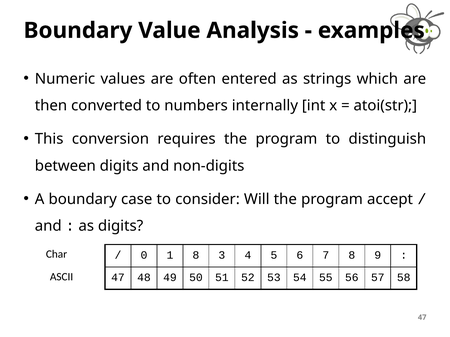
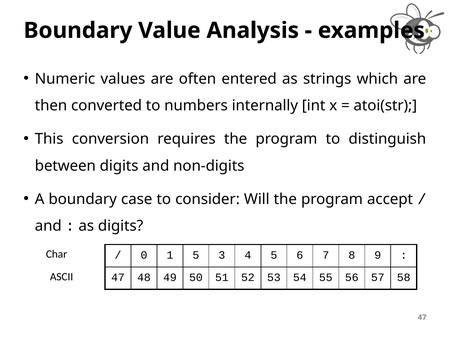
1 8: 8 -> 5 (196, 255)
